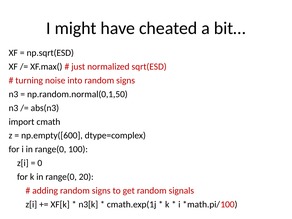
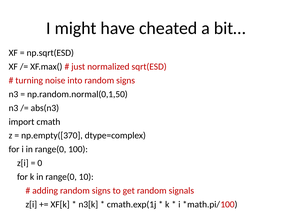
np.empty([600: np.empty([600 -> np.empty([370 (52, 136)
20: 20 -> 10 (86, 177)
